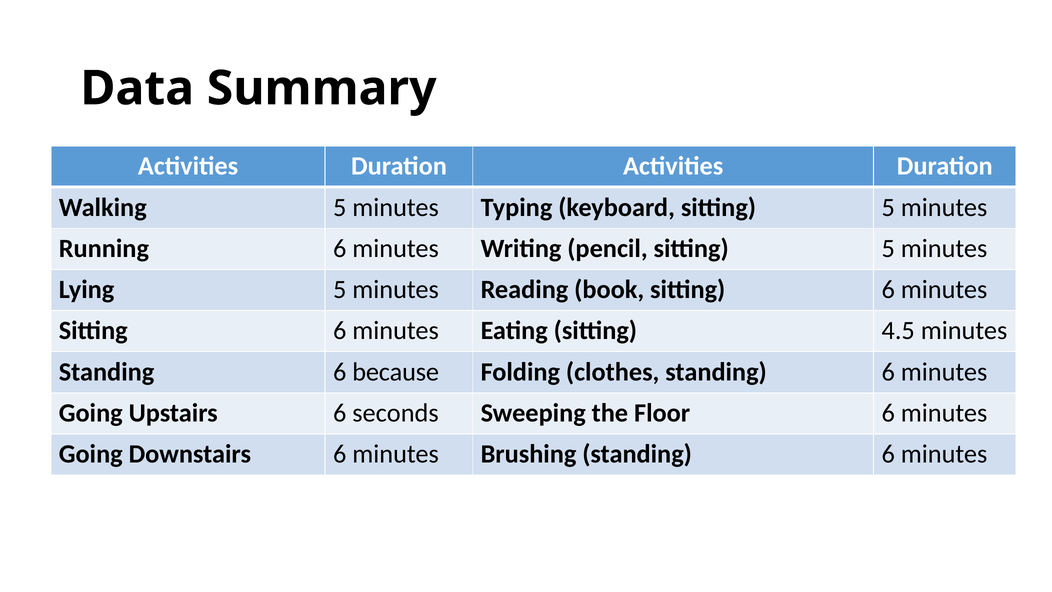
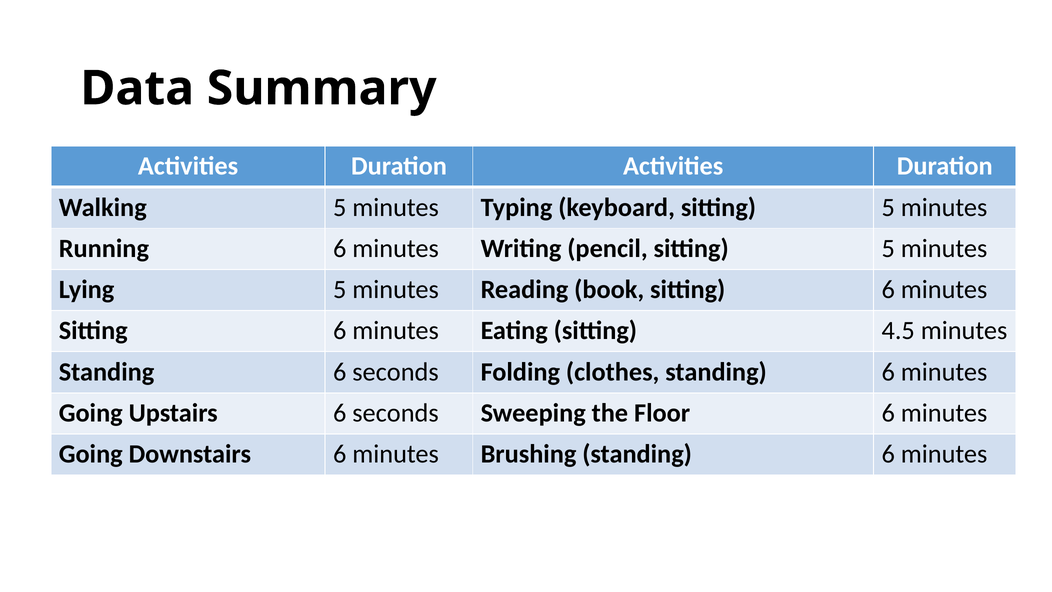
Standing 6 because: because -> seconds (396, 372)
